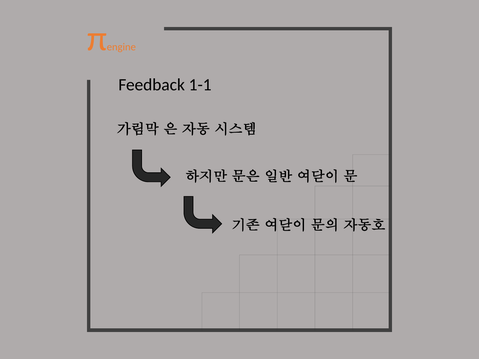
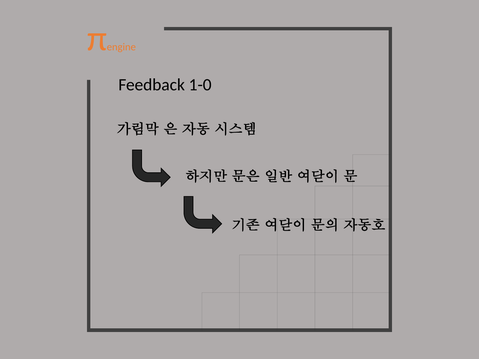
1-1: 1-1 -> 1-0 (200, 85)
